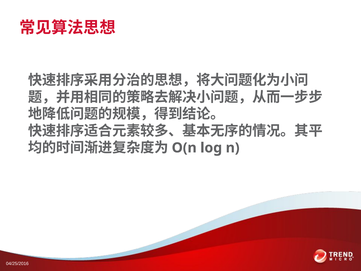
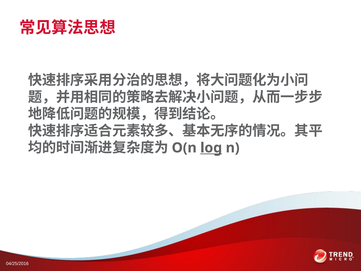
log underline: none -> present (211, 148)
